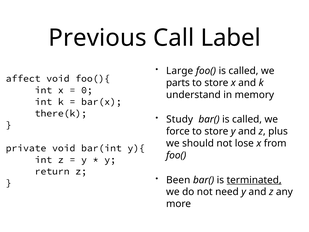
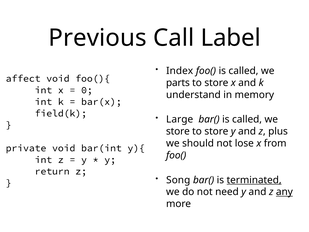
Large: Large -> Index (180, 71)
there(k: there(k -> field(k (61, 113)
Study: Study -> Large (180, 119)
force: force -> store (178, 131)
Been: Been -> Song (178, 180)
any underline: none -> present (284, 192)
